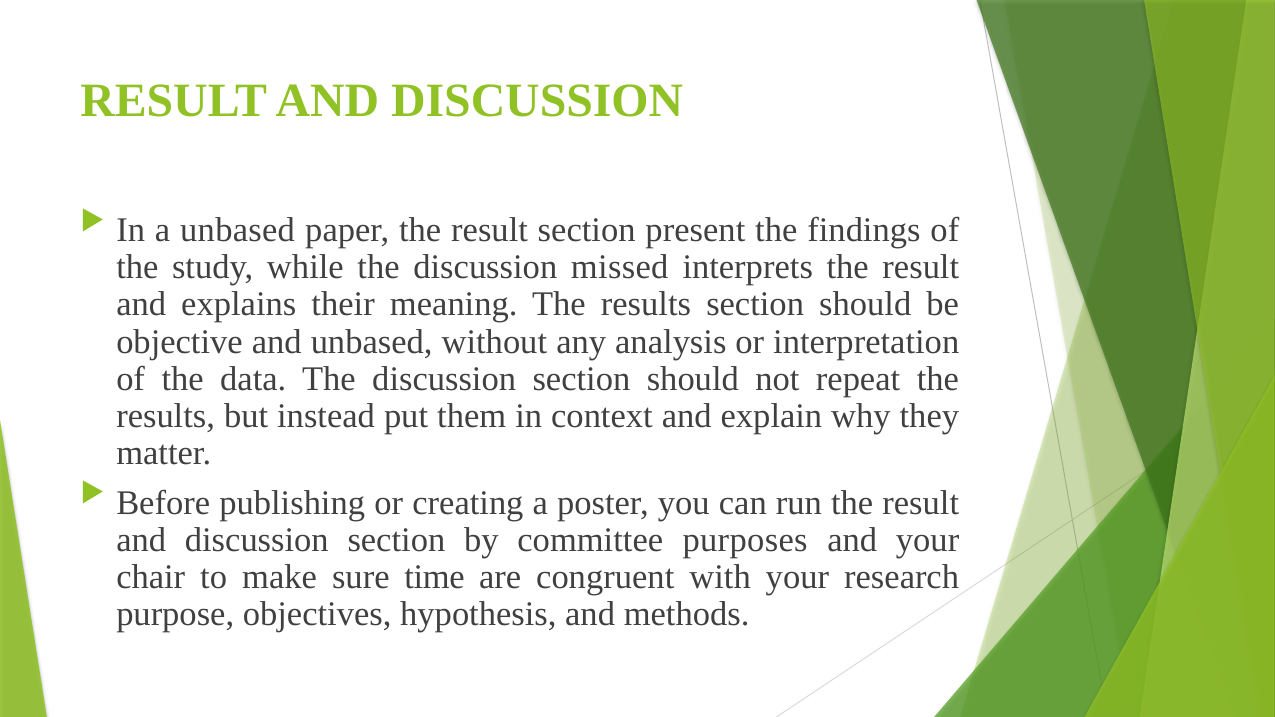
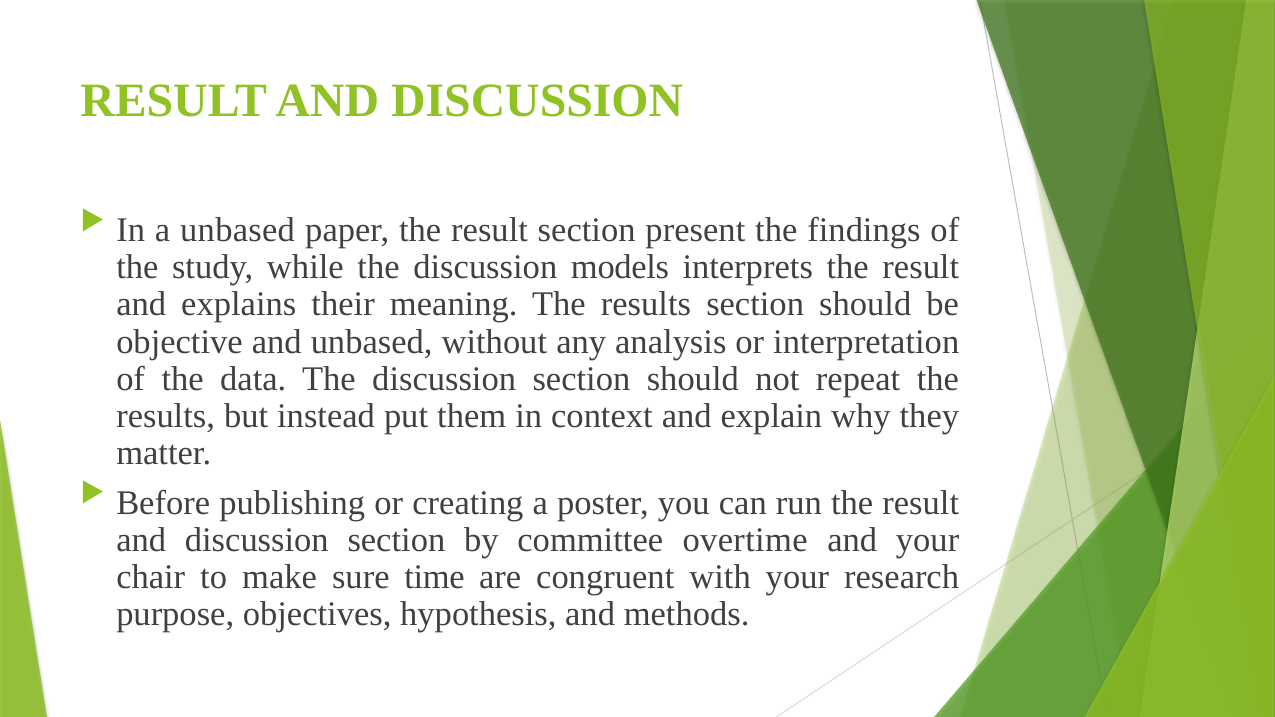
missed: missed -> models (620, 267)
purposes: purposes -> overtime (745, 540)
